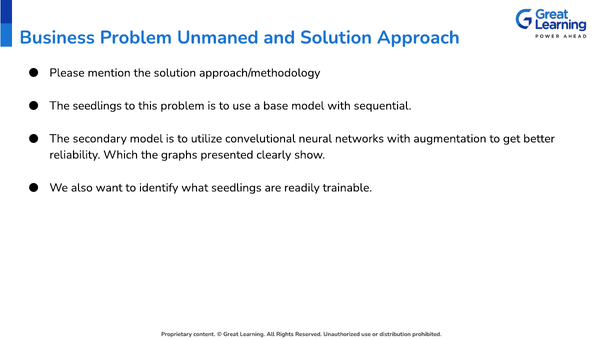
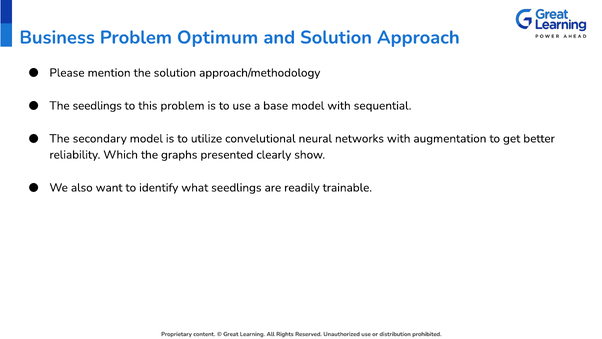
Unmaned: Unmaned -> Optimum (218, 37)
